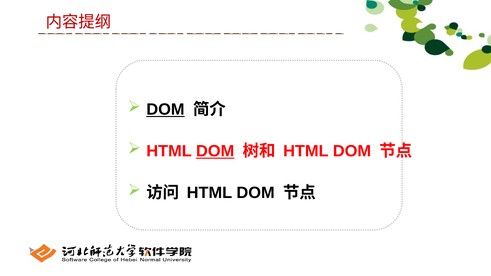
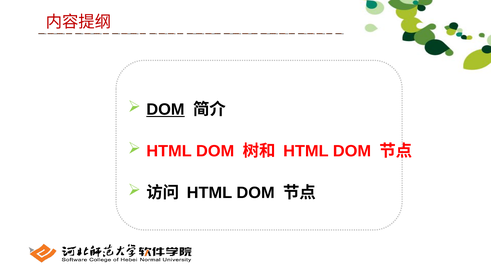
DOM underline: present -> none (215, 151)
